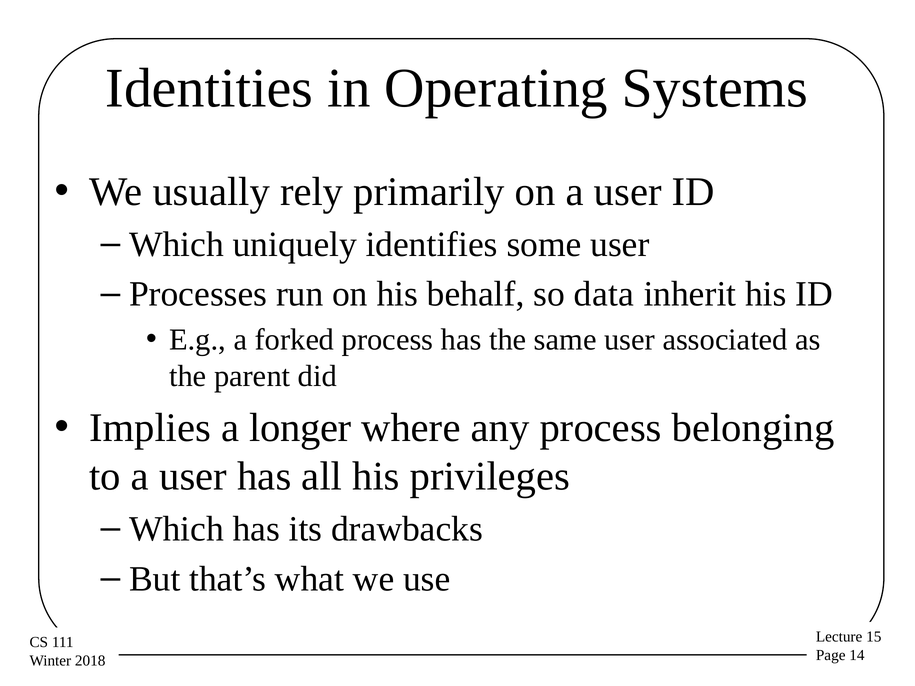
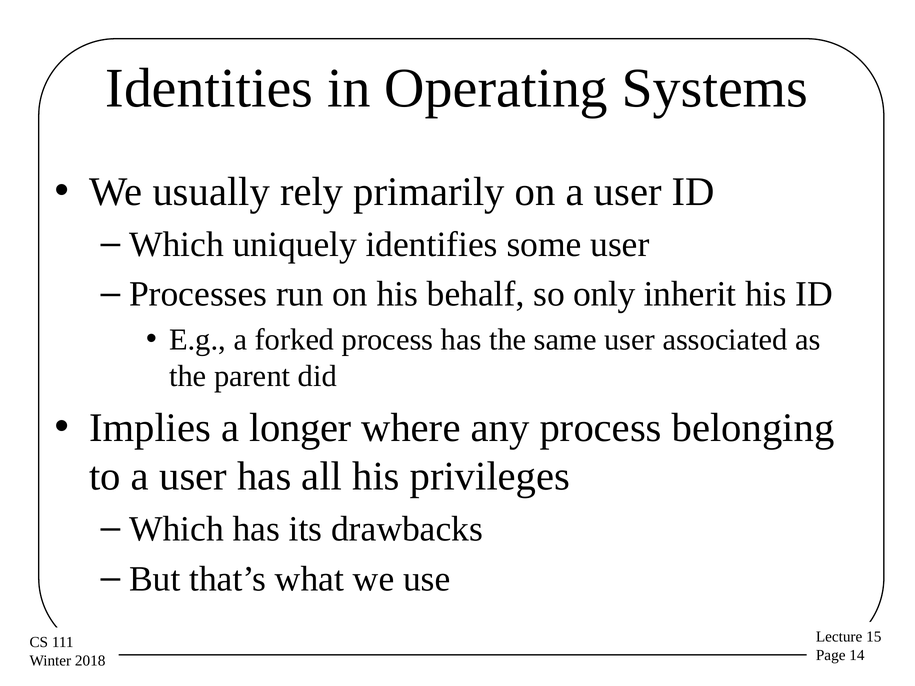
data: data -> only (604, 294)
